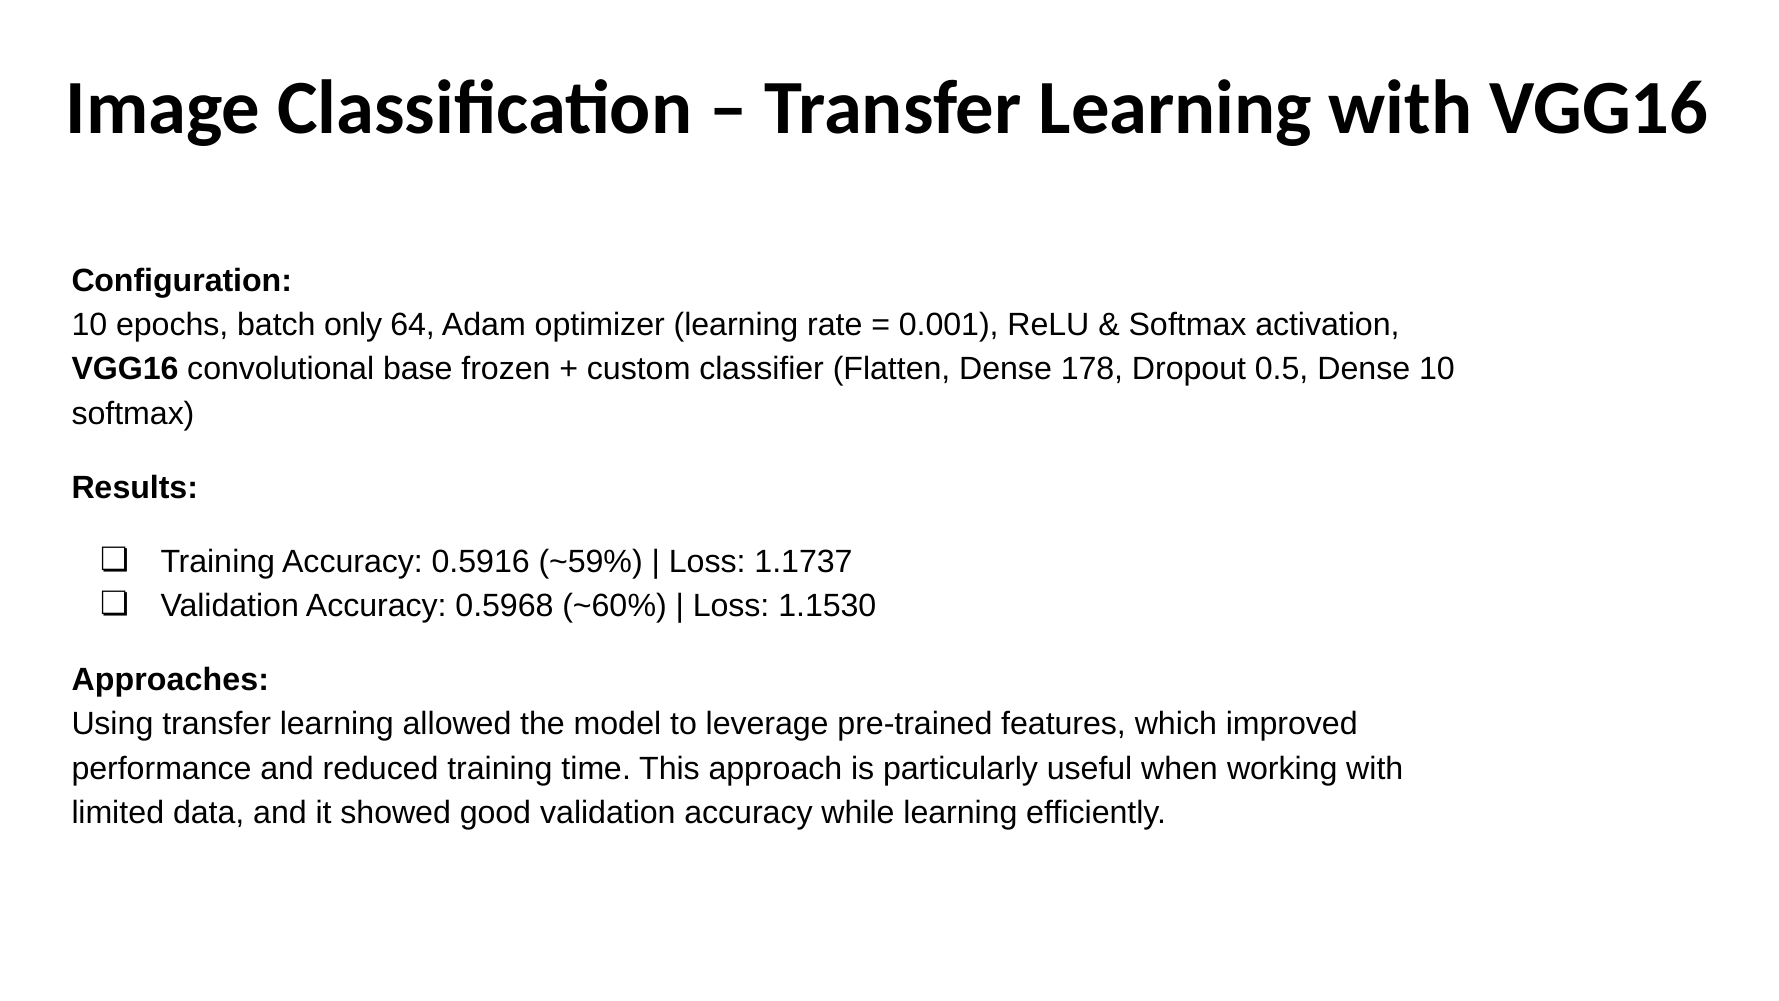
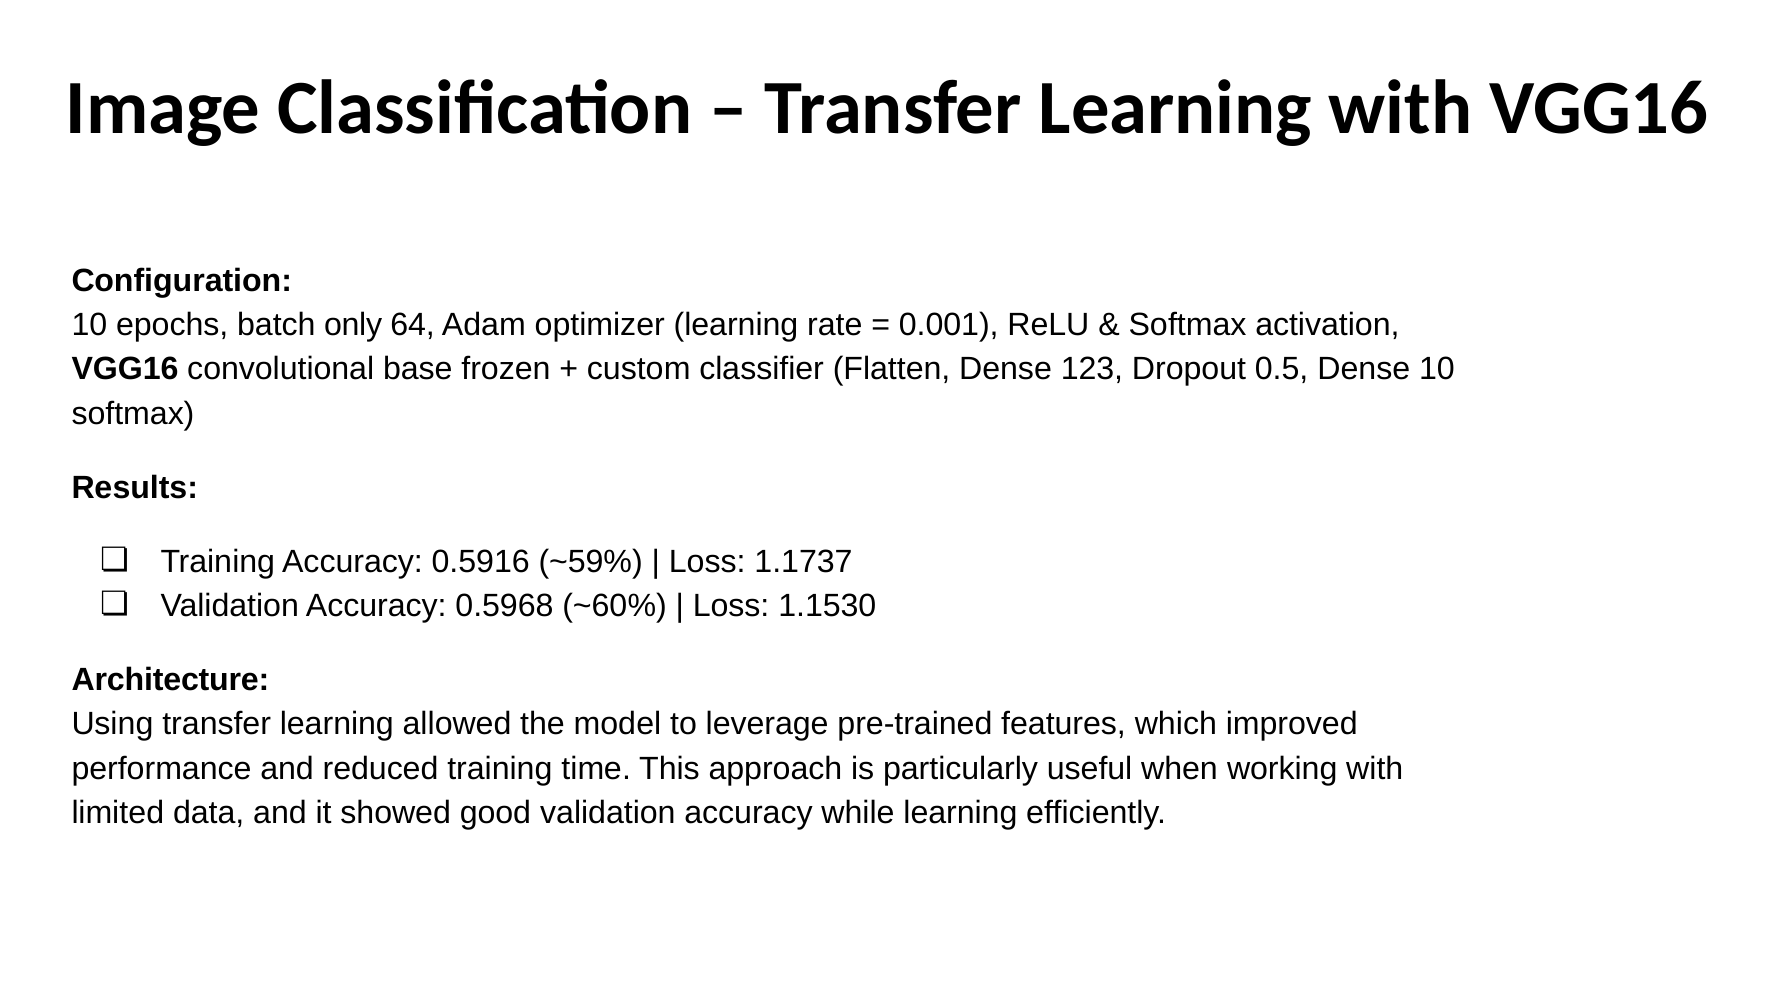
178: 178 -> 123 (1092, 369)
Approaches: Approaches -> Architecture (170, 680)
